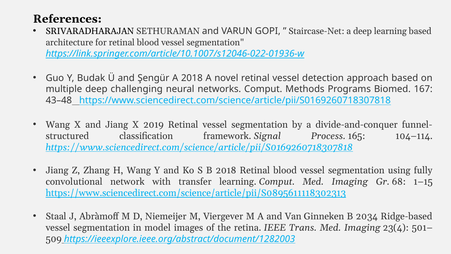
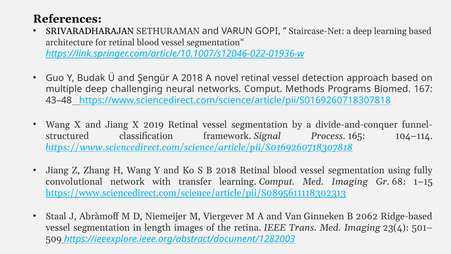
2034: 2034 -> 2062 (367, 216)
model: model -> length (158, 227)
